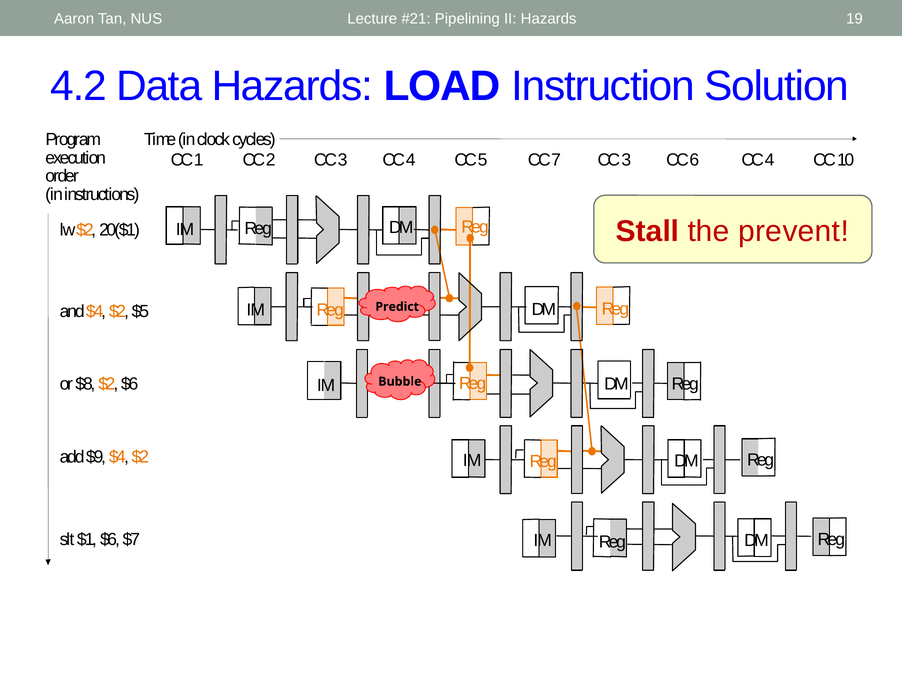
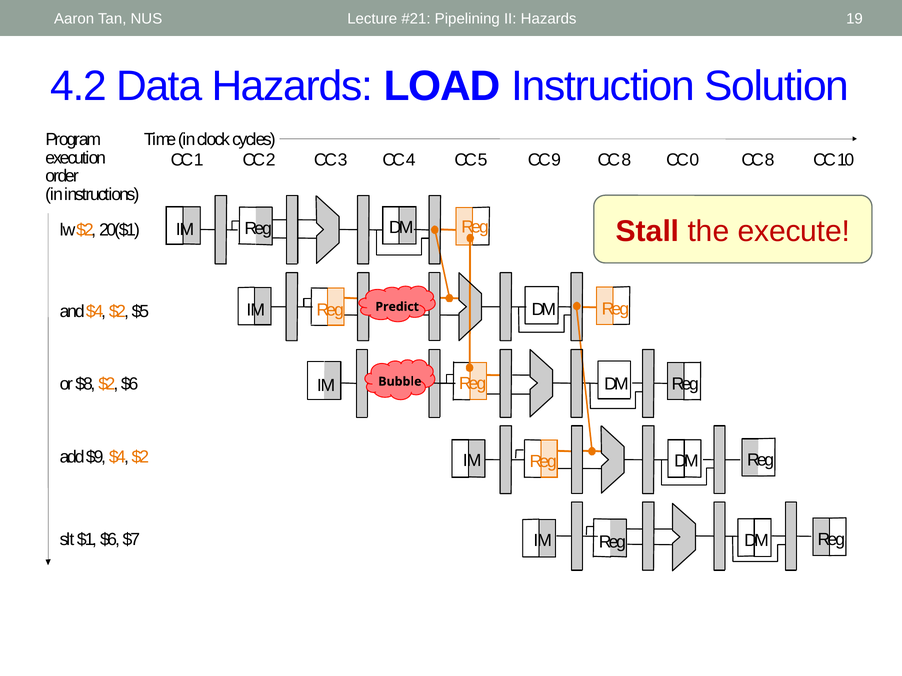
7: 7 -> 9 (556, 160)
3: 3 -> 8 (626, 160)
6: 6 -> 0 (694, 160)
4: 4 -> 8 (770, 160)
prevent: prevent -> execute (794, 231)
